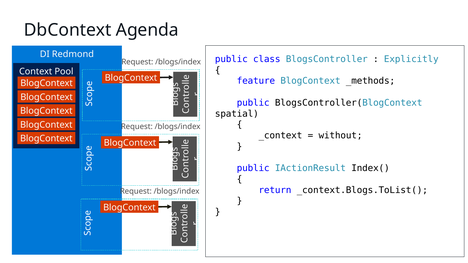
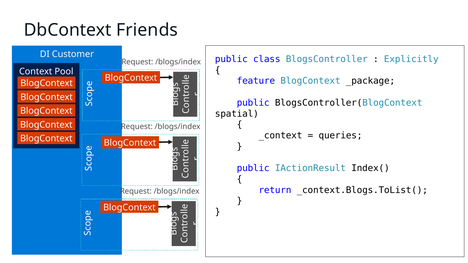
Agenda: Agenda -> Friends (147, 30)
Redmond: Redmond -> Customer (73, 54)
_methods: _methods -> _package (370, 81)
without: without -> queries (340, 136)
